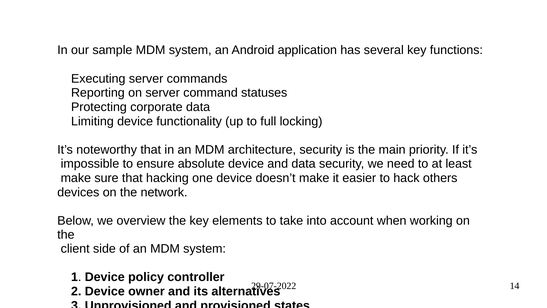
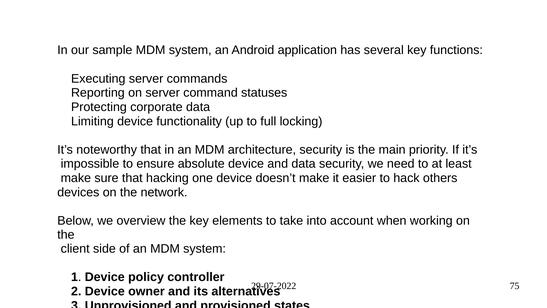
14: 14 -> 75 (515, 286)
